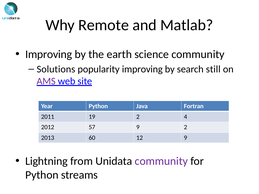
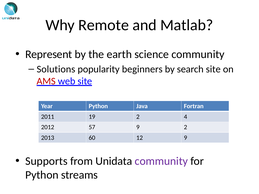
Improving: Improving -> Represent (49, 54)
popularity improving: improving -> beginners (142, 69)
search still: still -> site (213, 69)
AMS colour: purple -> red (46, 81)
Lightning: Lightning -> Supports (46, 161)
